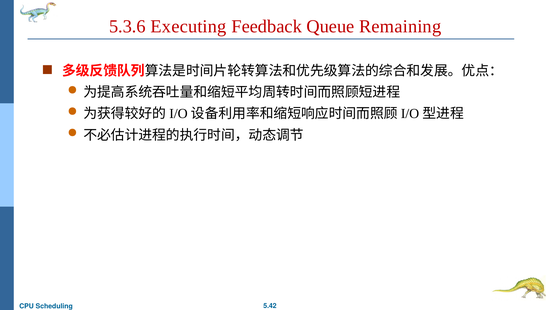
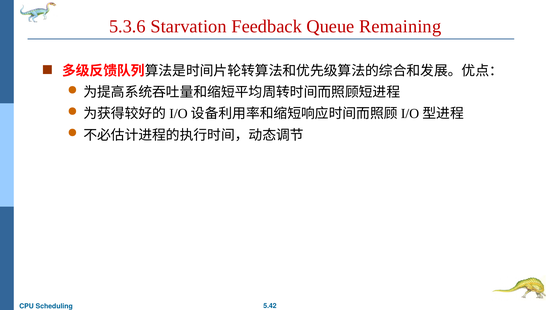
Executing: Executing -> Starvation (189, 26)
